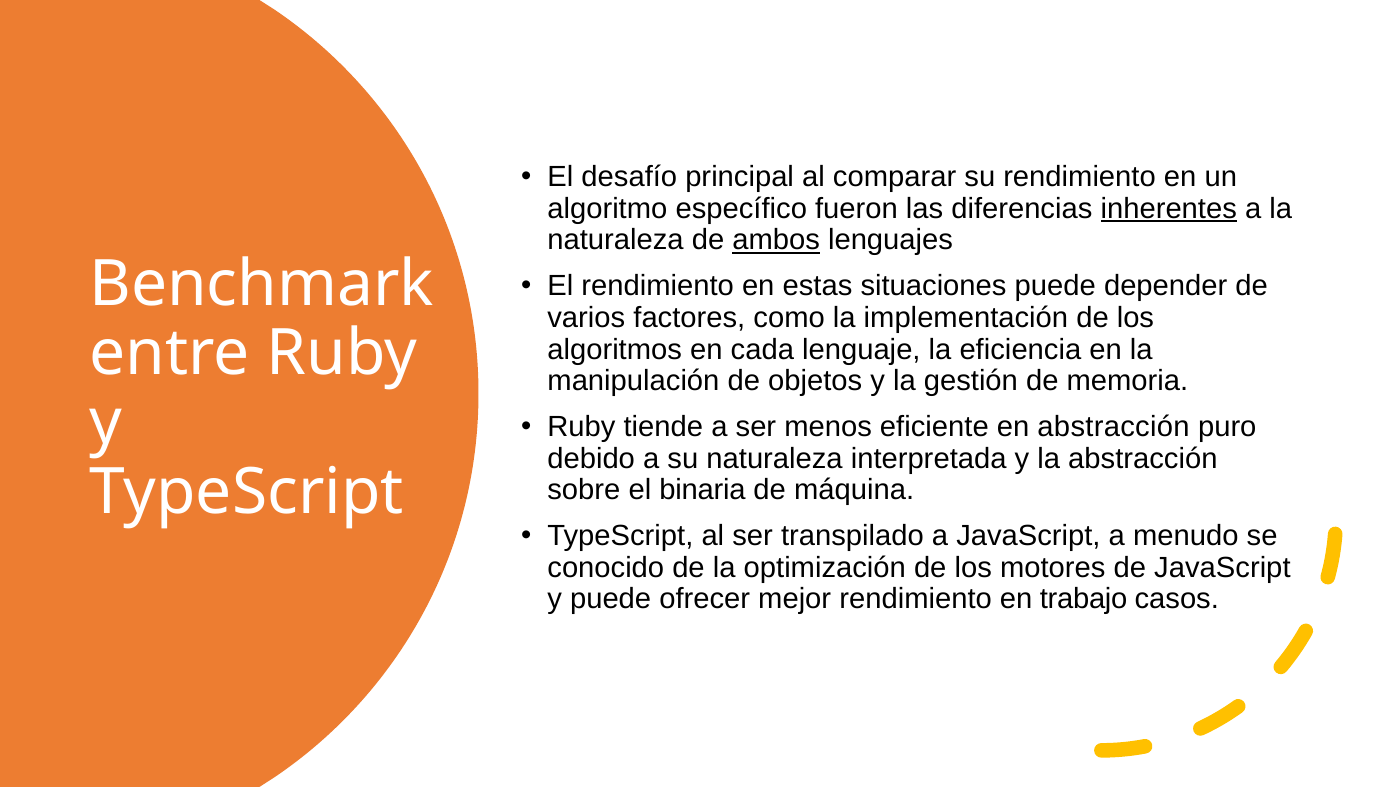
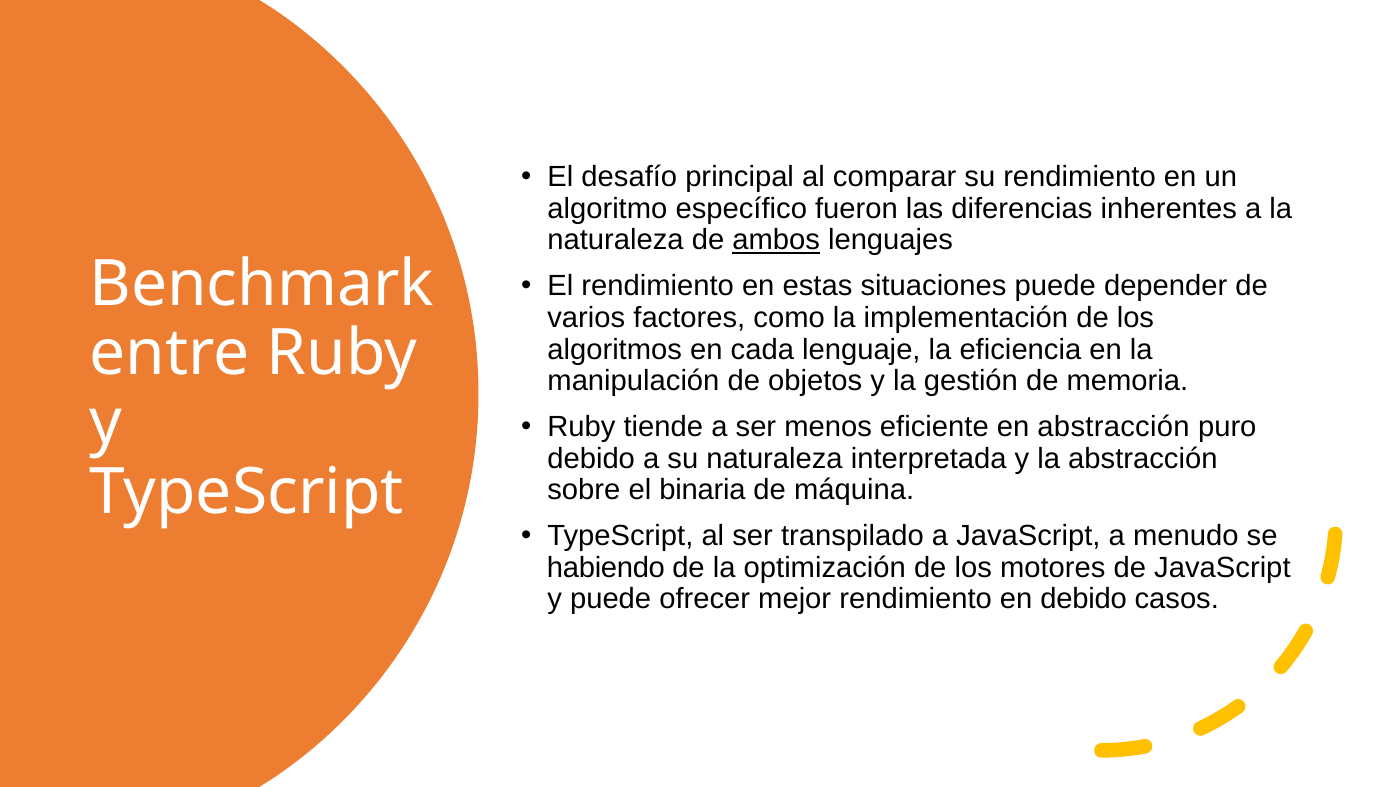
inherentes underline: present -> none (1169, 209)
conocido: conocido -> habiendo (606, 568)
en trabajo: trabajo -> debido (1084, 600)
